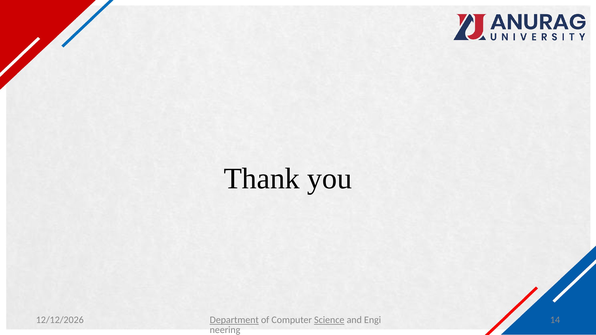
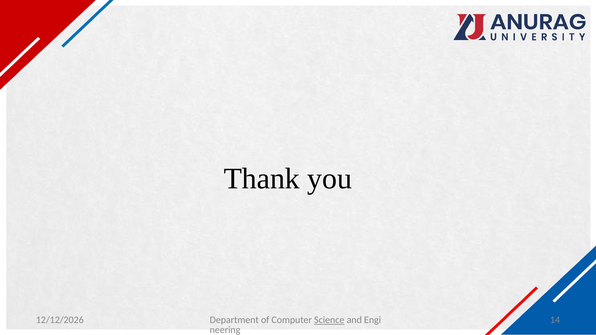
Department underline: present -> none (234, 320)
